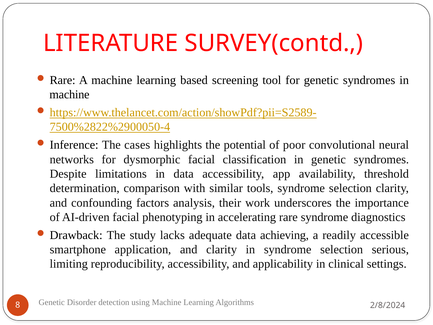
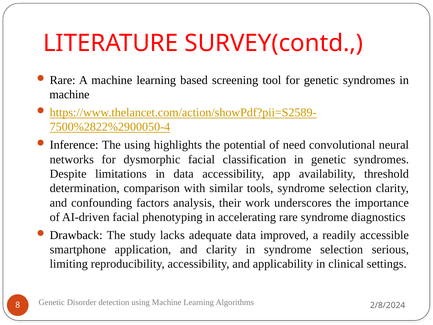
The cases: cases -> using (137, 145)
poor: poor -> need (294, 145)
achieving: achieving -> improved (284, 235)
